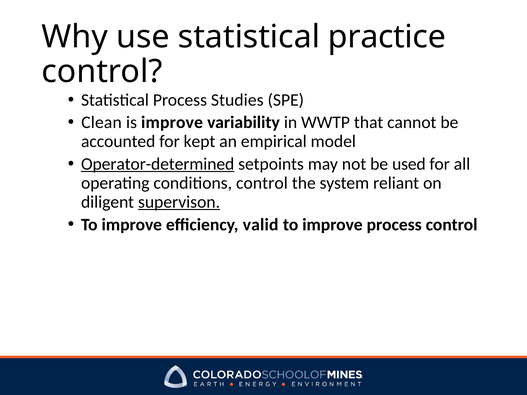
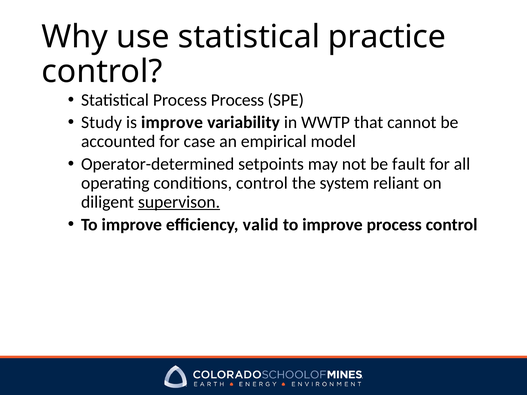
Process Studies: Studies -> Process (237, 100)
Clean: Clean -> Study (102, 123)
kept: kept -> case (199, 142)
Operator-determined underline: present -> none (158, 164)
used: used -> fault (409, 164)
